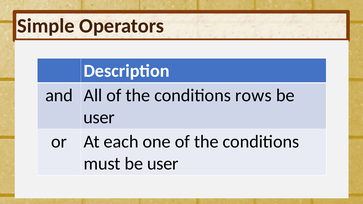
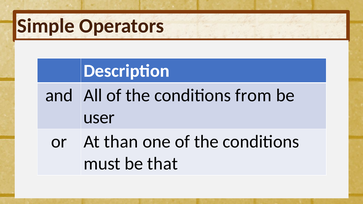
rows: rows -> from (253, 95)
each: each -> than (121, 142)
must be user: user -> that (163, 164)
